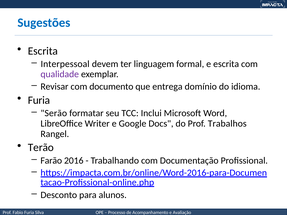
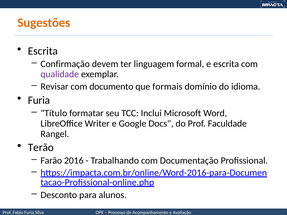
Sugestões colour: blue -> orange (44, 23)
Interpessoal: Interpessoal -> Confirmação (65, 64)
entrega: entrega -> formais (167, 87)
Serão: Serão -> Título (54, 113)
Trabalhos: Trabalhos -> Faculdade (227, 124)
